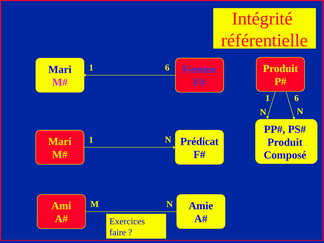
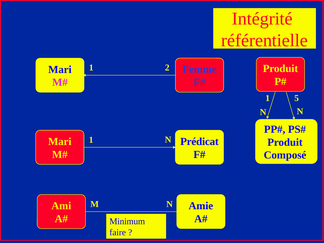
6: 6 -> 2 (167, 68)
6: 6 -> 5 (297, 98)
Exercices: Exercices -> Minimum (127, 221)
